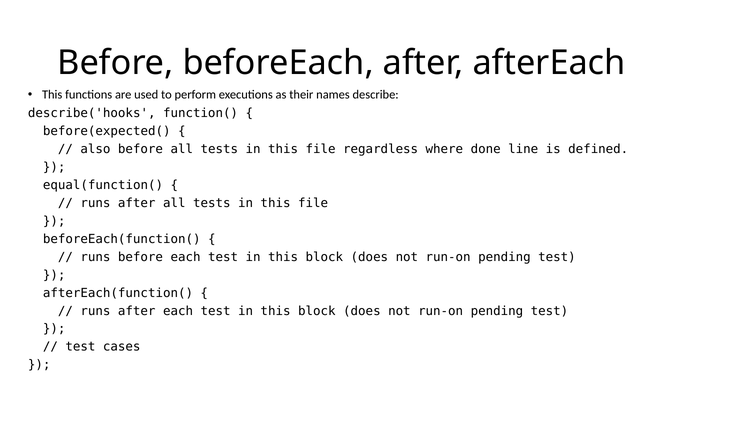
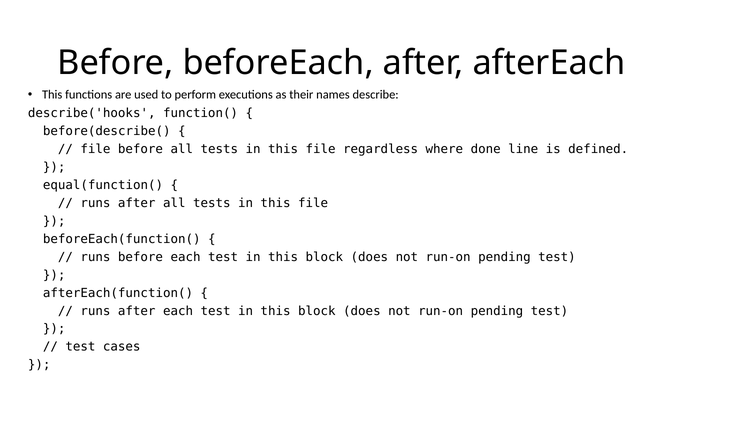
before(expected(: before(expected( -> before(describe( (107, 131)
also: also -> file (95, 149)
